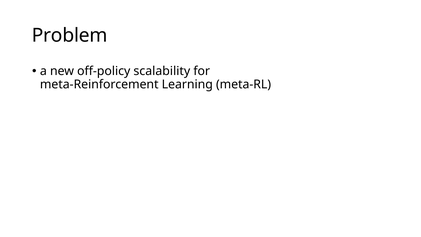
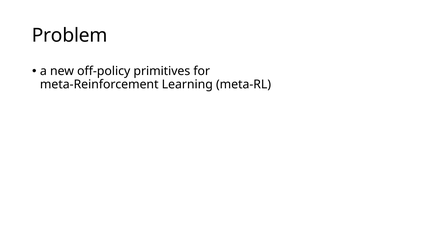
scalability: scalability -> primitives (162, 71)
